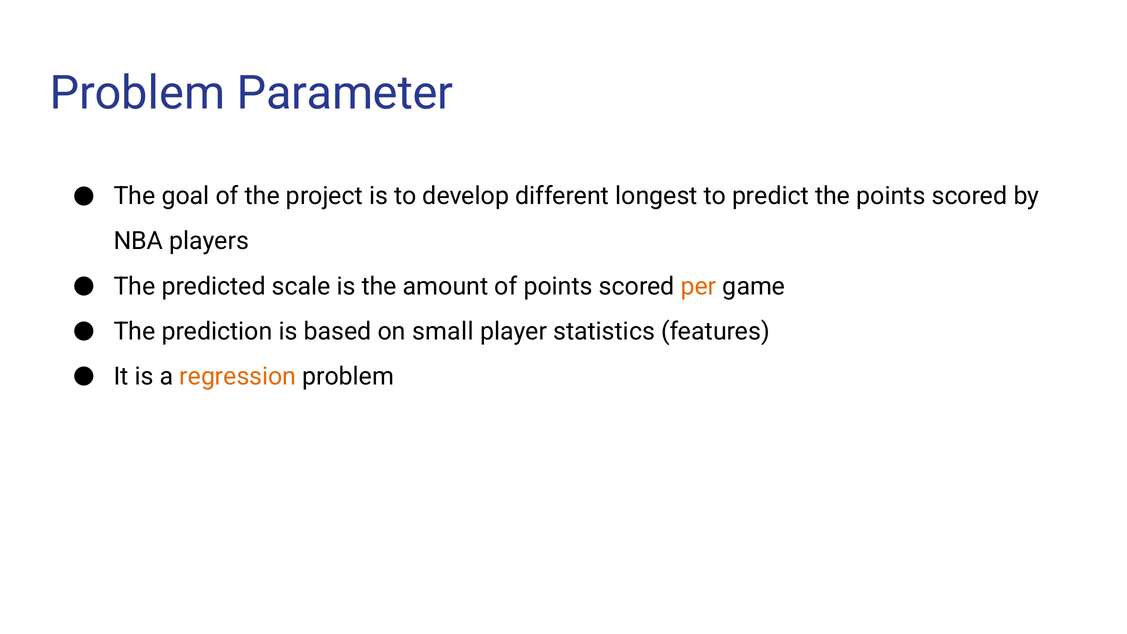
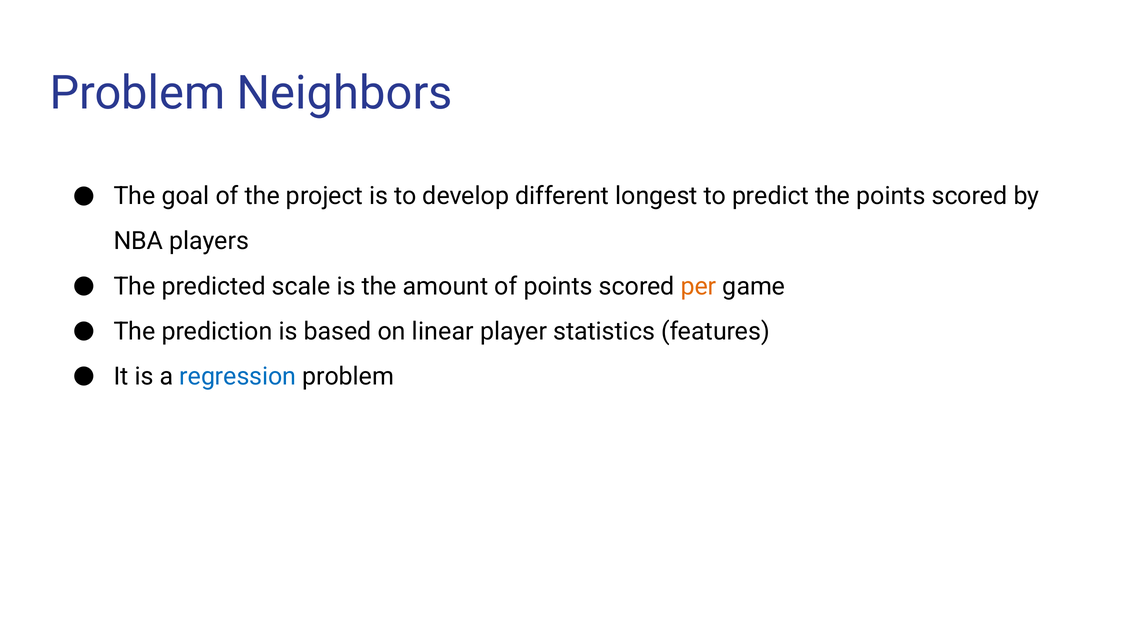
Parameter: Parameter -> Neighbors (345, 93)
small: small -> linear (443, 331)
regression colour: orange -> blue (238, 376)
